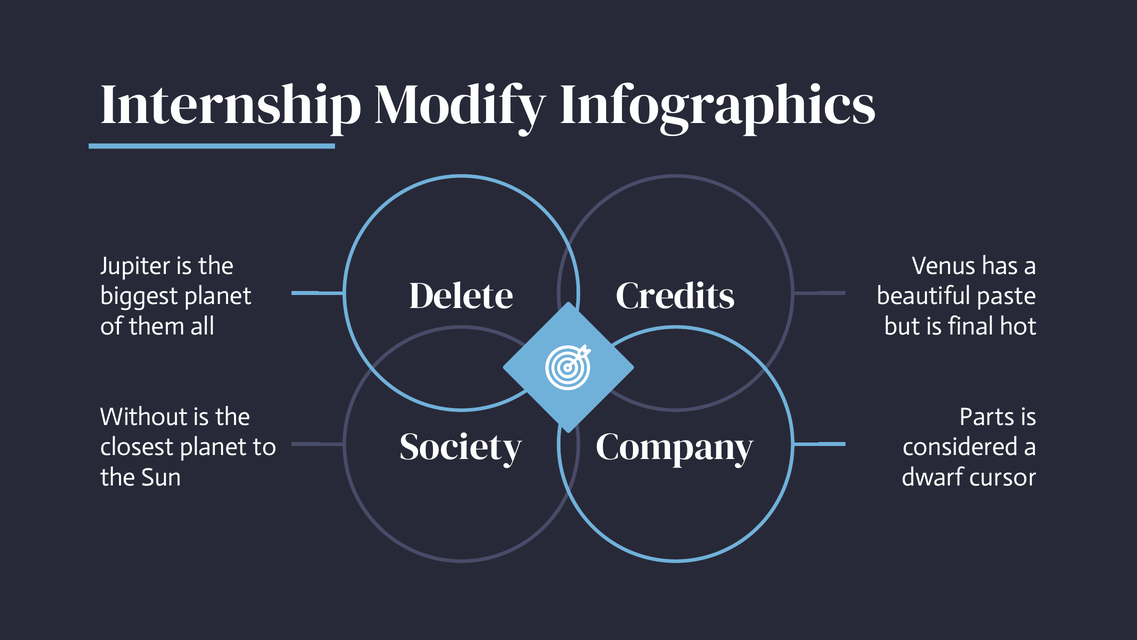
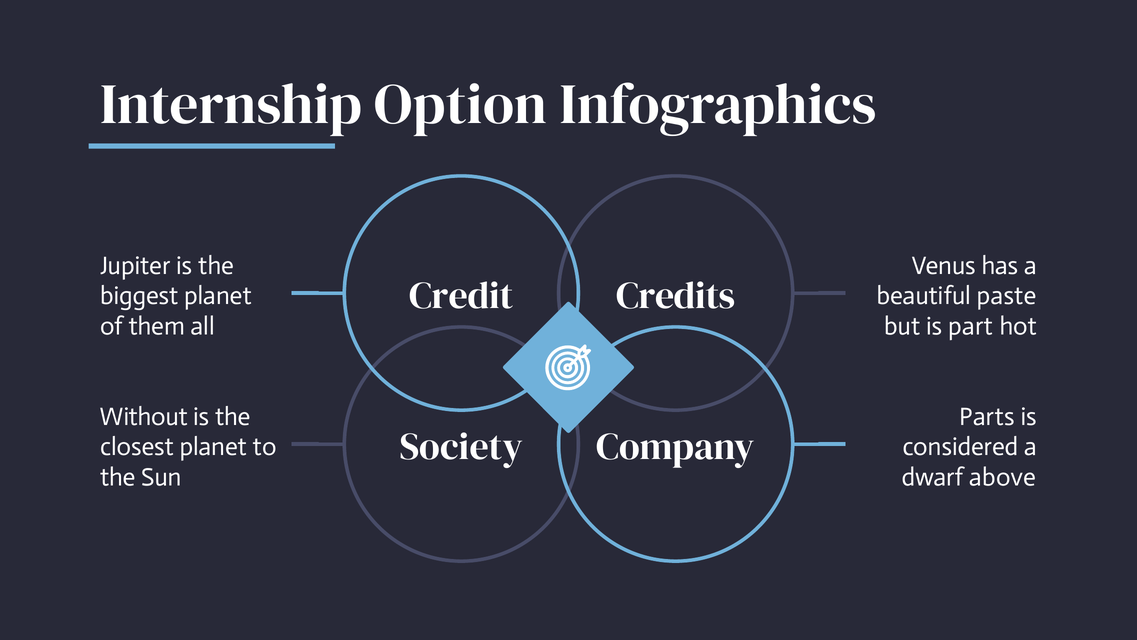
Modify: Modify -> Option (461, 105)
Delete: Delete -> Credit (461, 296)
final: final -> part (971, 326)
cursor: cursor -> above (1003, 477)
